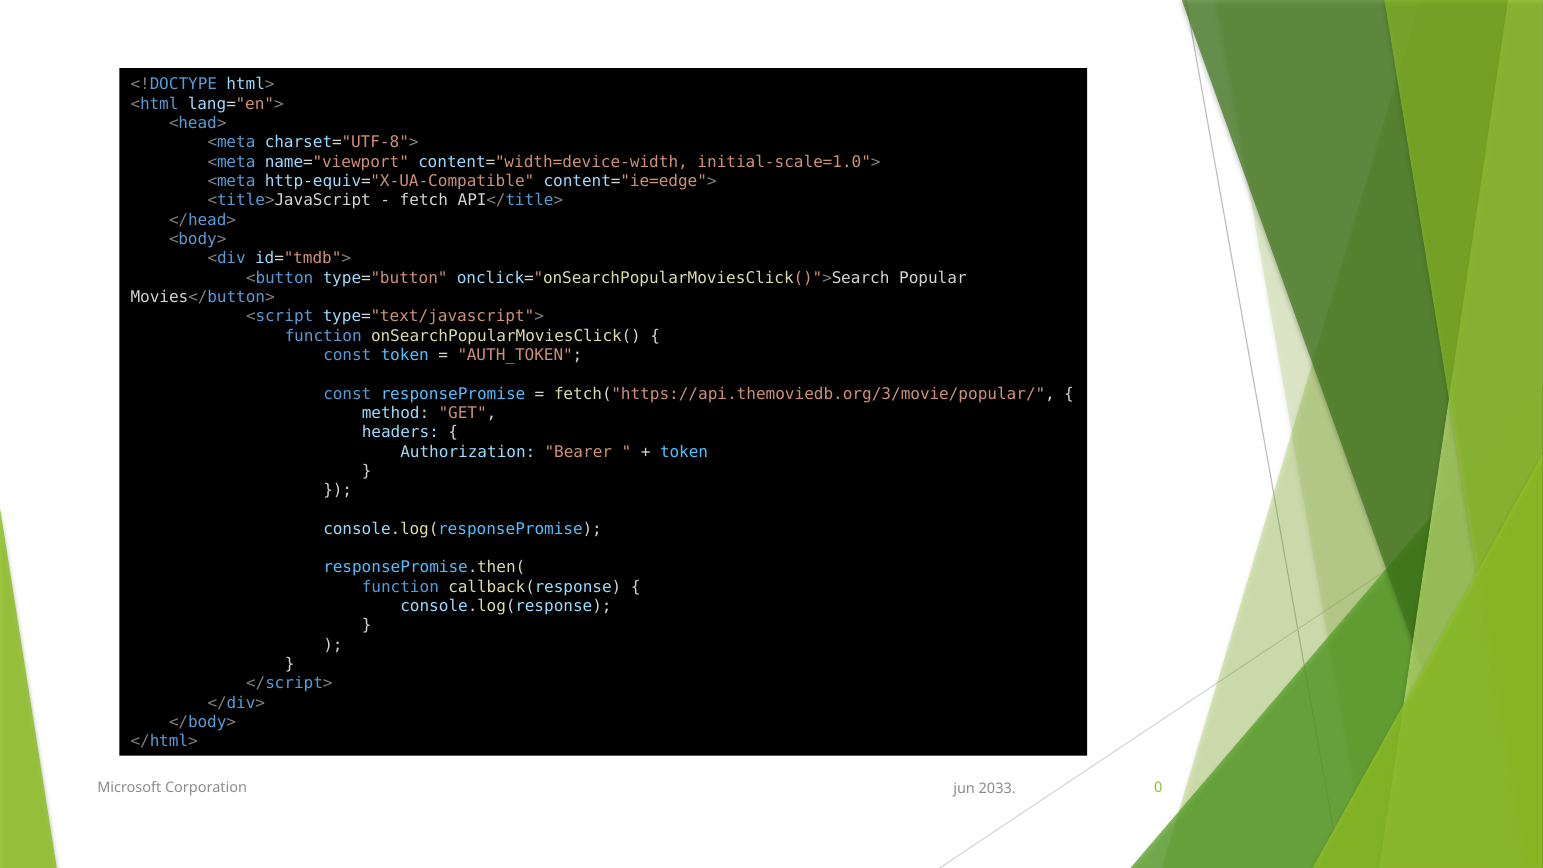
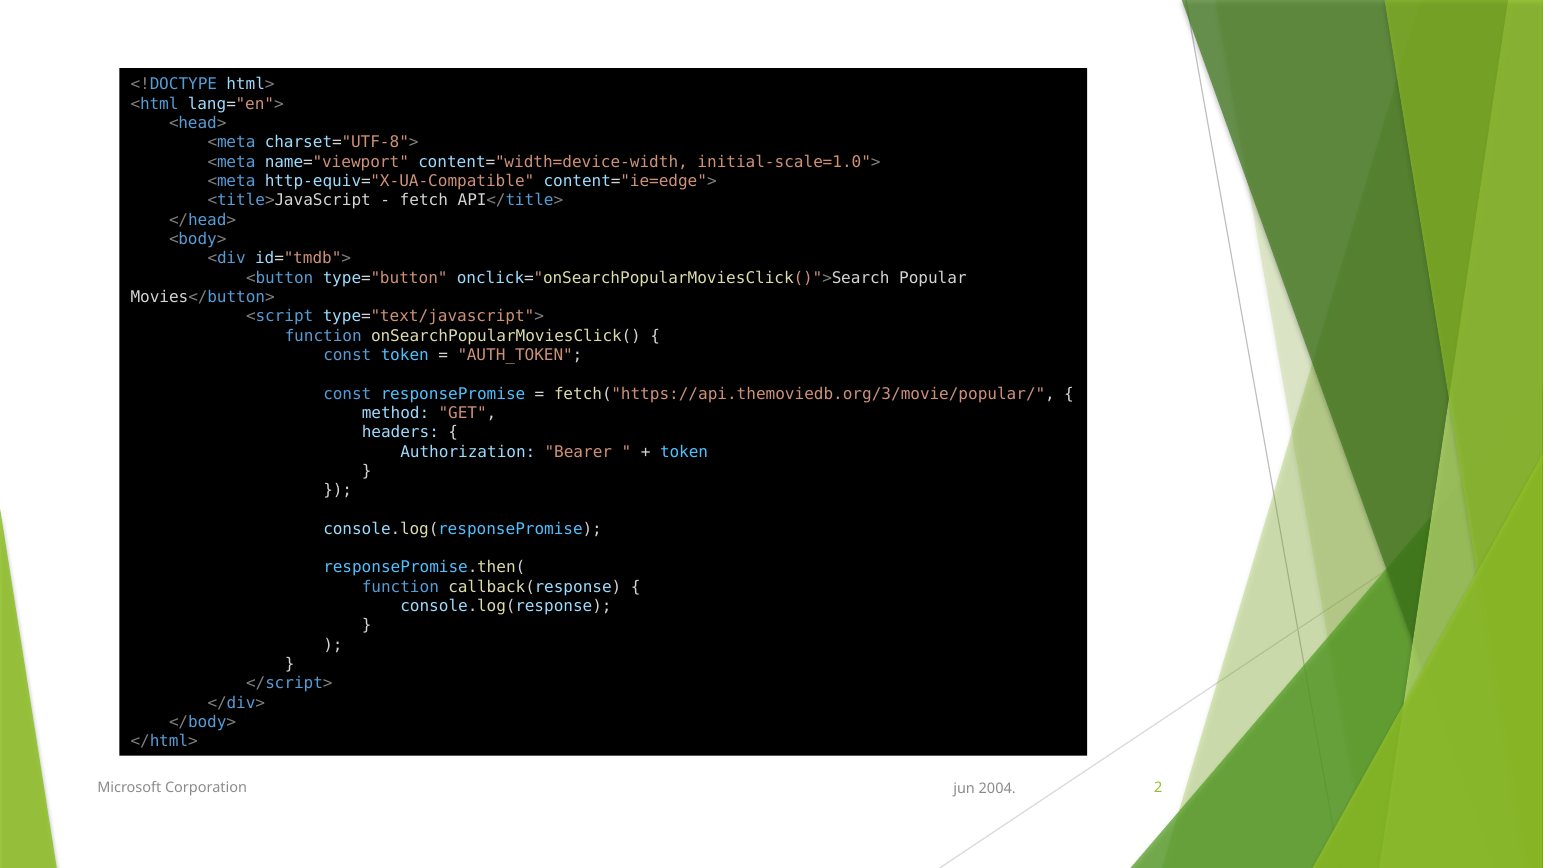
0: 0 -> 2 (1158, 788)
2033: 2033 -> 2004 (997, 789)
